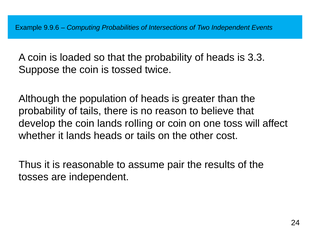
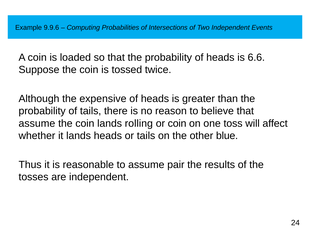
3.3: 3.3 -> 6.6 (256, 58)
population: population -> expensive (103, 99)
develop: develop -> assume (37, 124)
cost: cost -> blue (227, 136)
